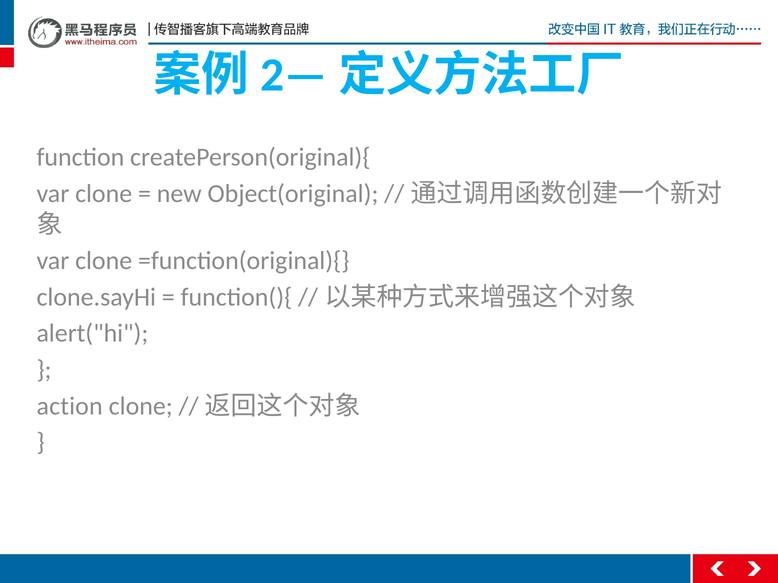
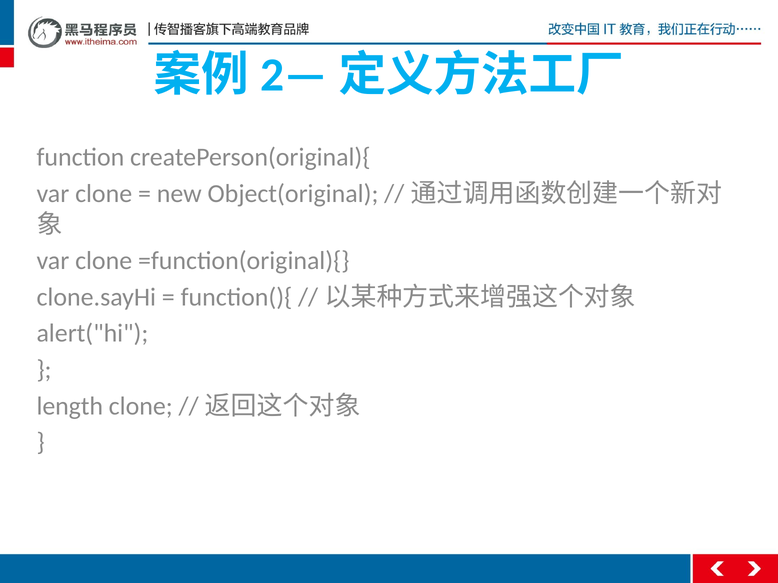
action: action -> length (70, 406)
